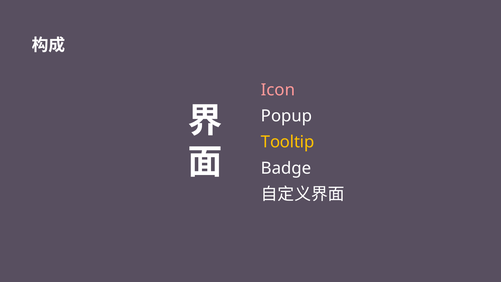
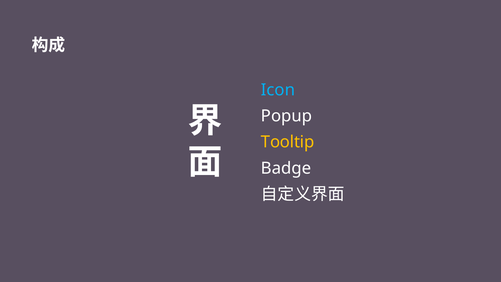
Icon colour: pink -> light blue (278, 90)
